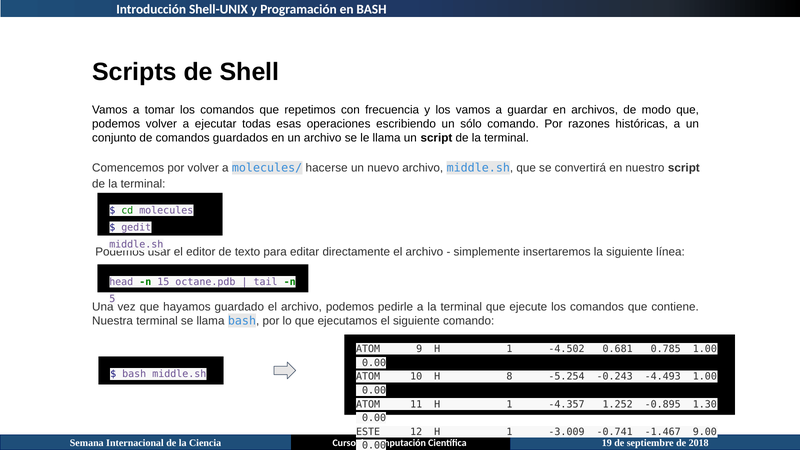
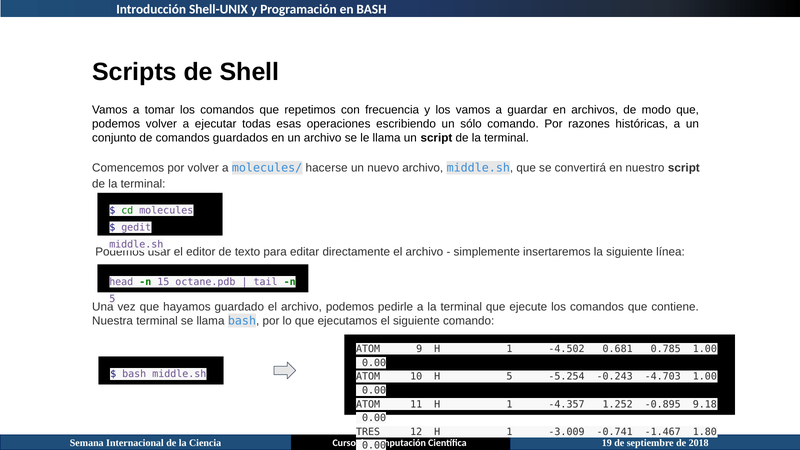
H 8: 8 -> 5 (509, 377)
-4.493: -4.493 -> -4.703 (663, 377)
1.30: 1.30 -> 9.18 (705, 404)
ESTE: ESTE -> TRES (368, 432)
9.00: 9.00 -> 1.80 (705, 432)
